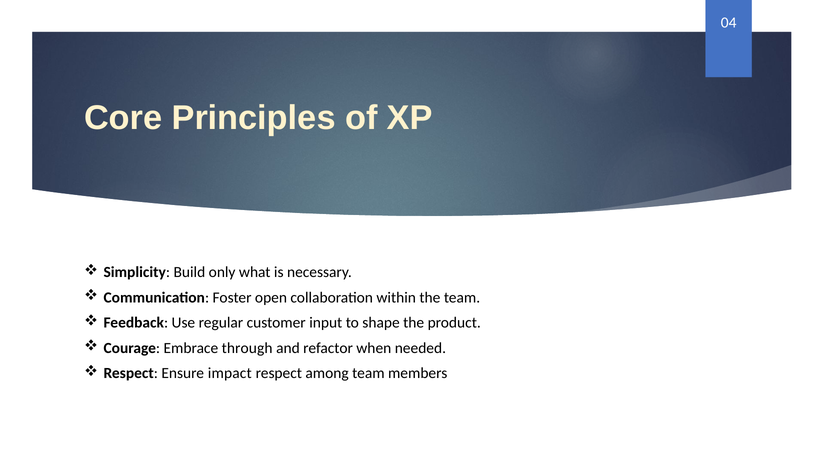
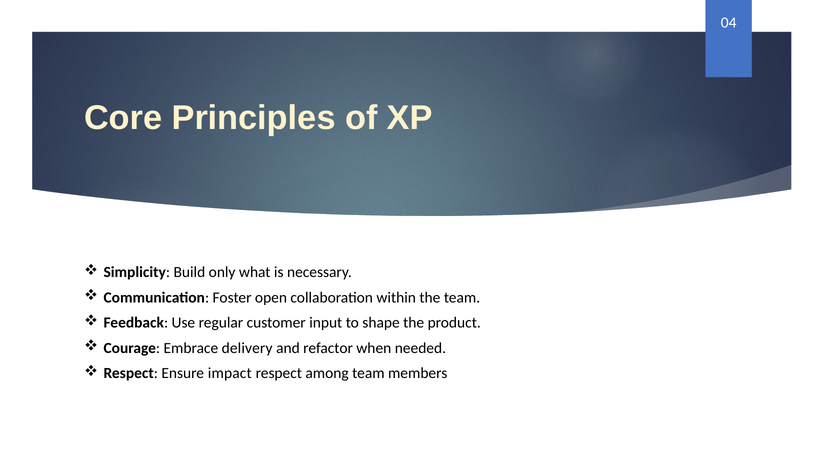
through: through -> delivery (247, 348)
